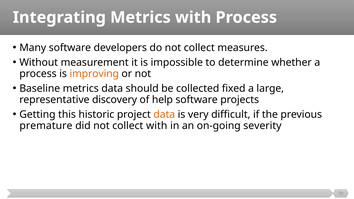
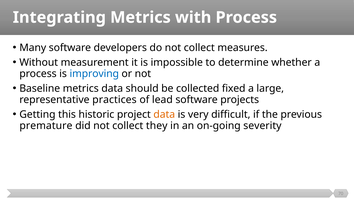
improving colour: orange -> blue (94, 74)
discovery: discovery -> practices (114, 100)
help: help -> lead (162, 100)
collect with: with -> they (157, 126)
